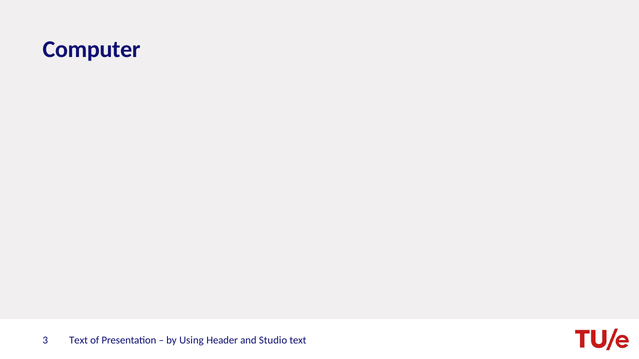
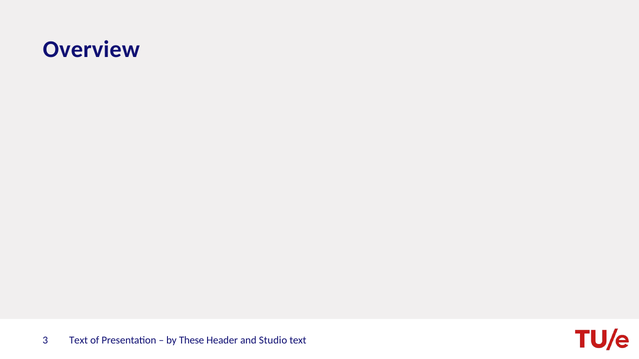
Computer: Computer -> Overview (91, 49)
Using: Using -> These (192, 341)
